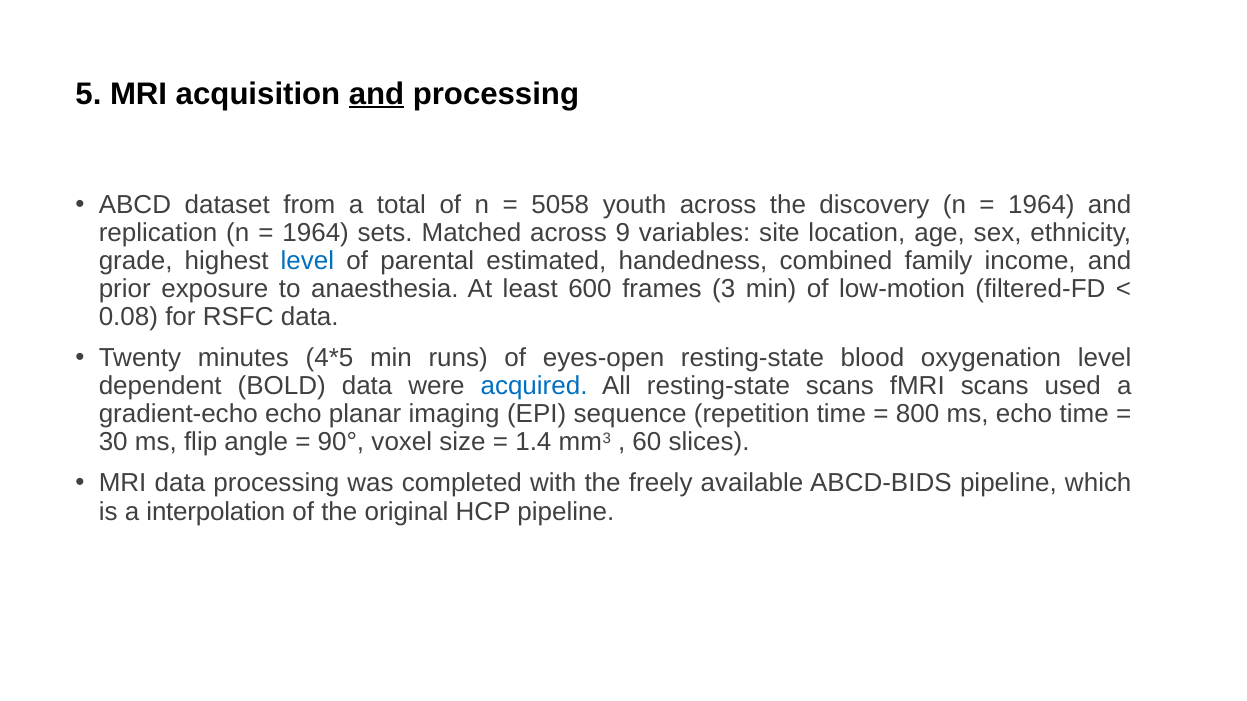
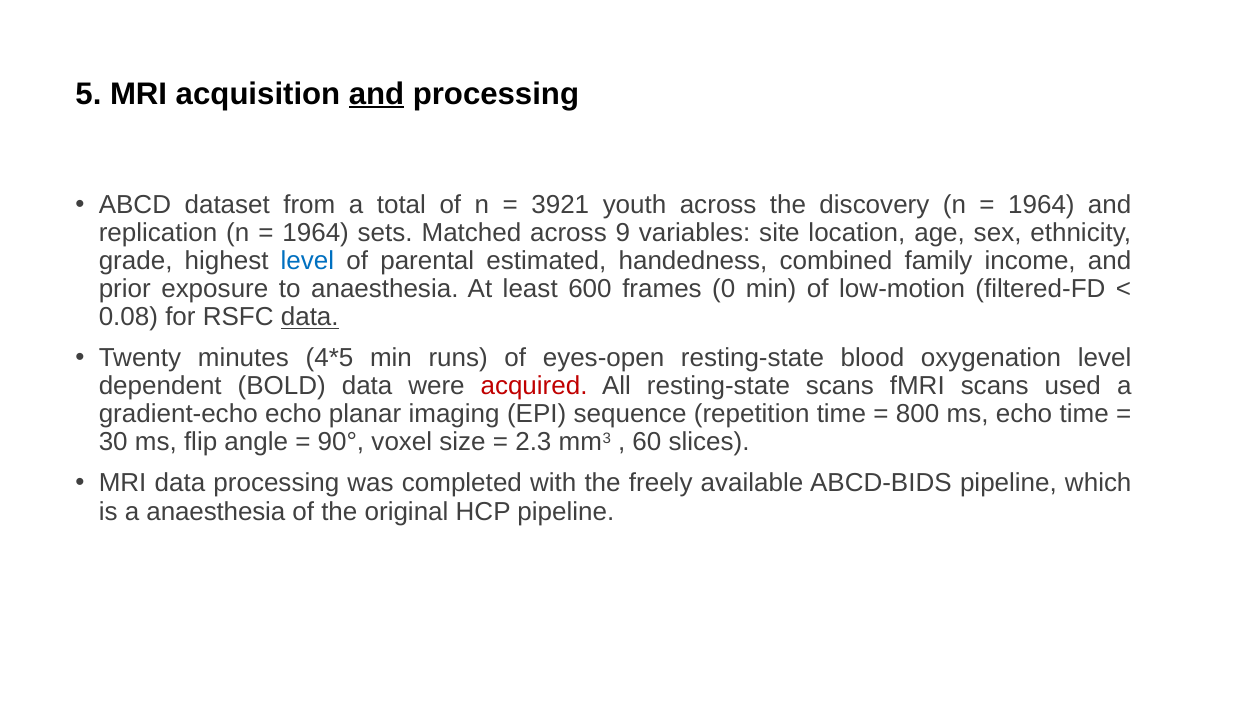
5058: 5058 -> 3921 (560, 205)
3: 3 -> 0 (724, 289)
data underline: none -> present (310, 317)
acquired colour: blue -> red (534, 387)
1.4: 1.4 -> 2.3 (533, 443)
a interpolation: interpolation -> anaesthesia (216, 512)
